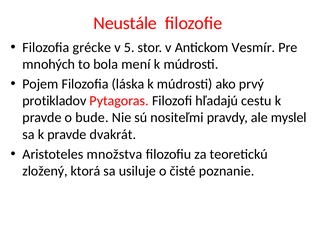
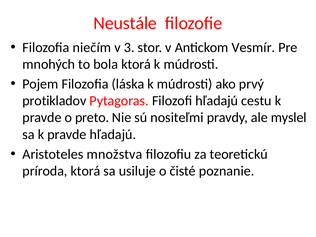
grécke: grécke -> niečím (92, 47)
5: 5 -> 3 (129, 47)
bola mení: mení -> ktorá (136, 64)
bude: bude -> preto (92, 118)
pravde dvakrát: dvakrát -> hľadajú (113, 134)
zložený: zložený -> príroda (45, 171)
